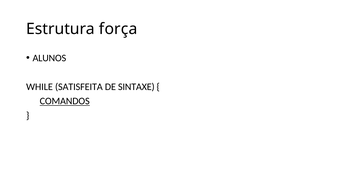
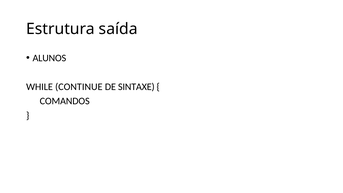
força: força -> saída (118, 29)
SATISFEITA: SATISFEITA -> CONTINUE (79, 87)
COMANDOS underline: present -> none (65, 101)
